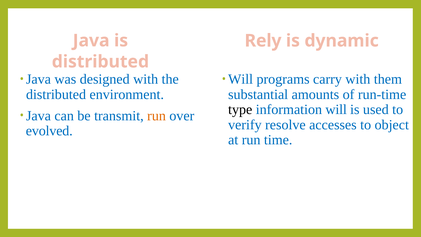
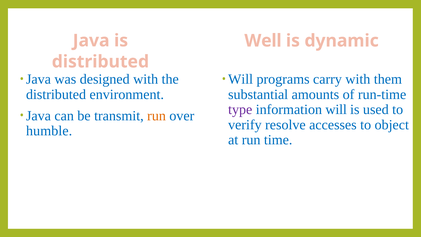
Rely: Rely -> Well (263, 41)
type colour: black -> purple (240, 109)
evolved: evolved -> humble (49, 131)
